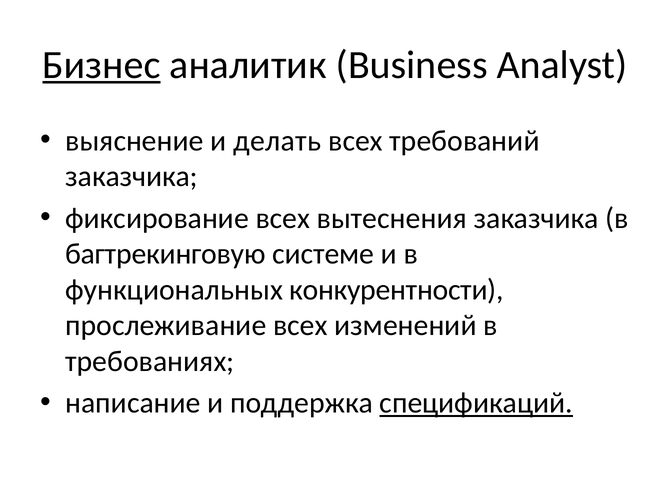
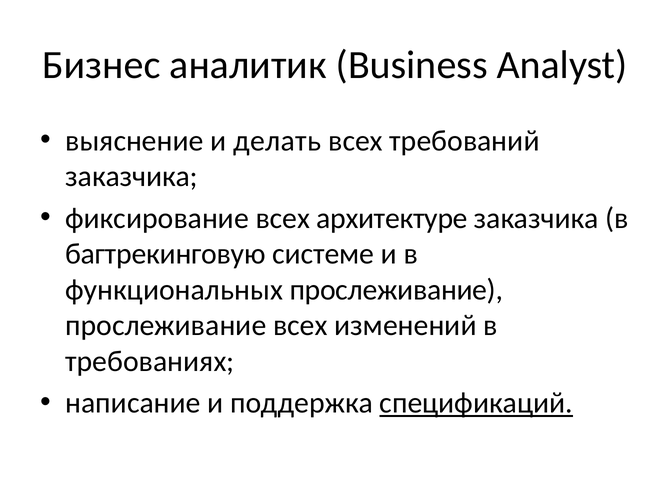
Бизнес underline: present -> none (101, 65)
вытеснения: вытеснения -> архитектуре (392, 218)
функциональных конкурентности: конкурентности -> прослеживание (396, 289)
